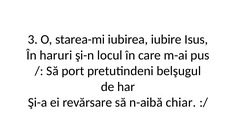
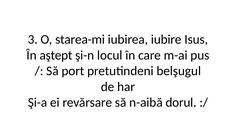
haruri: haruri -> aştept (56, 55)
chiar: chiar -> dorul (181, 102)
